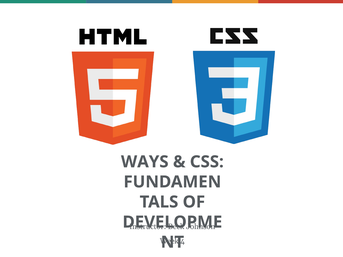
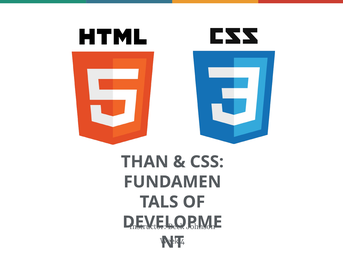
WAYS: WAYS -> THAN (145, 162)
